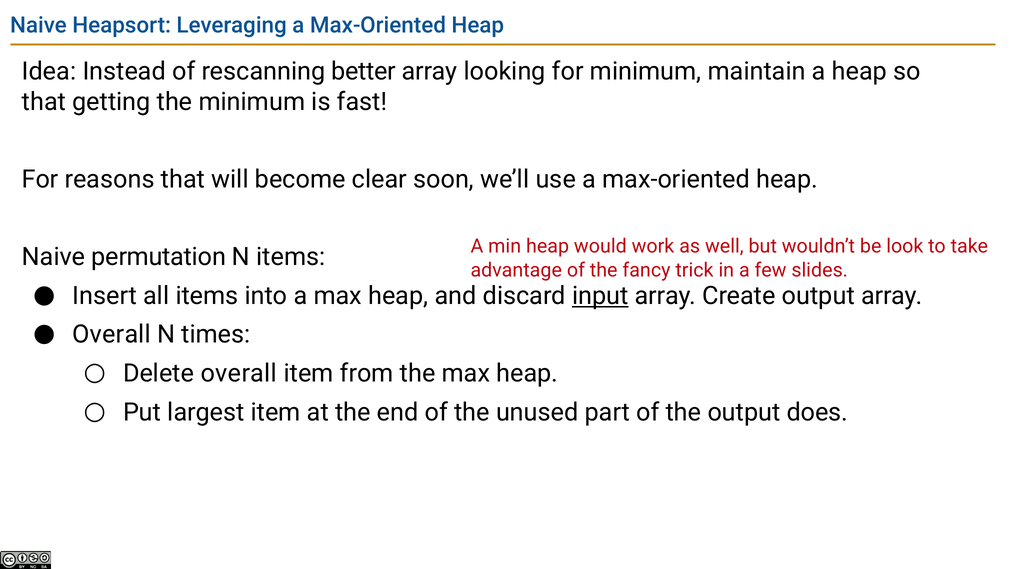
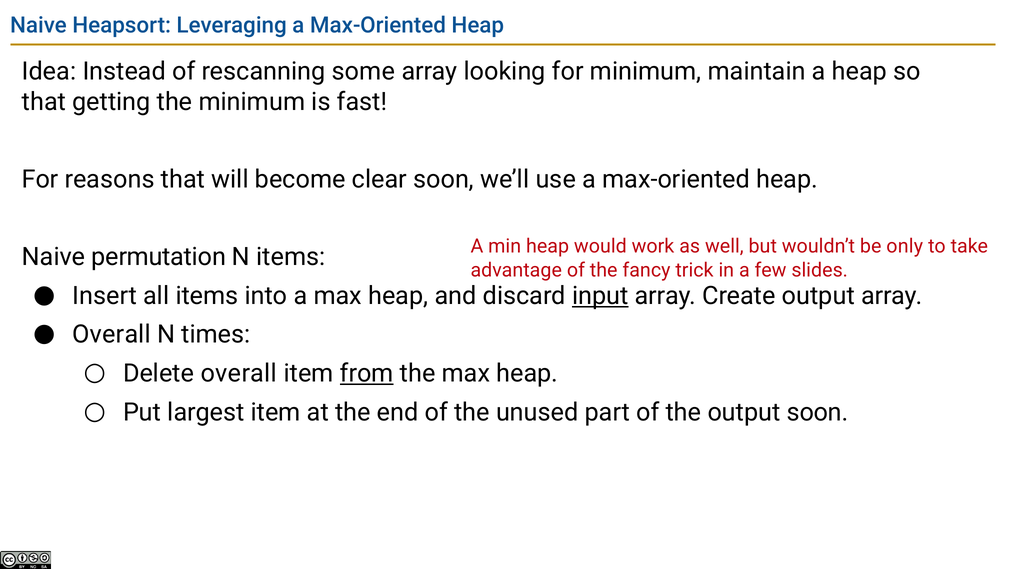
better: better -> some (363, 72)
look: look -> only (905, 246)
from underline: none -> present (367, 373)
output does: does -> soon (817, 412)
